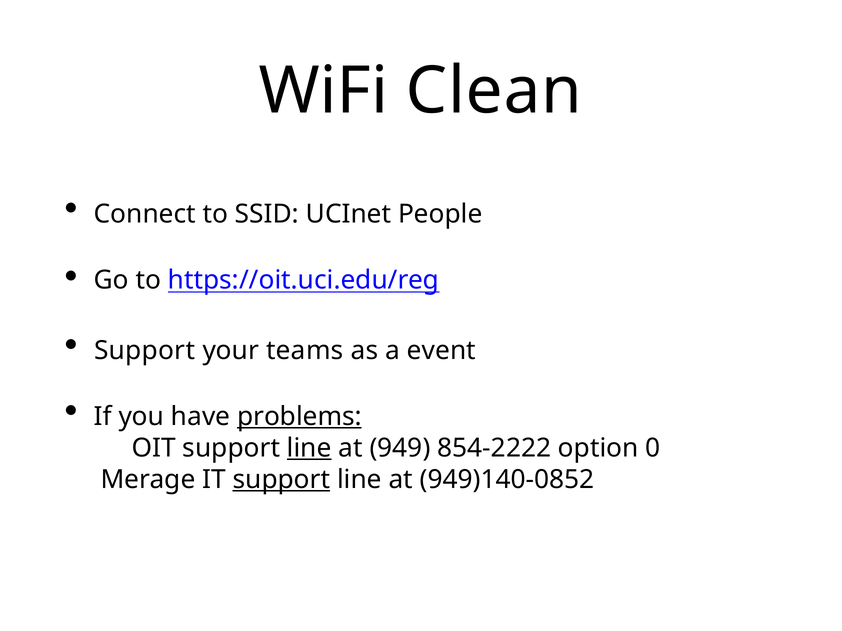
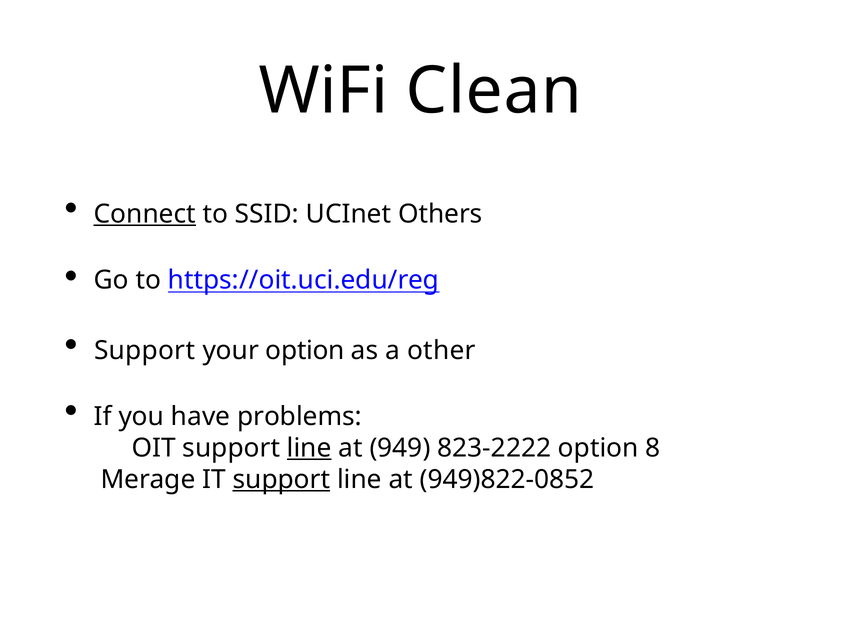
Connect underline: none -> present (145, 214)
People: People -> Others (440, 214)
your teams: teams -> option (305, 351)
event: event -> other (441, 351)
problems underline: present -> none (299, 417)
854-2222: 854-2222 -> 823-2222 (494, 448)
0: 0 -> 8 (653, 448)
949)140-0852: 949)140-0852 -> 949)822-0852 (507, 480)
